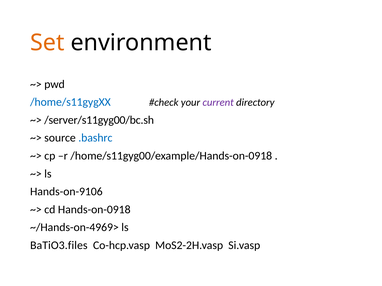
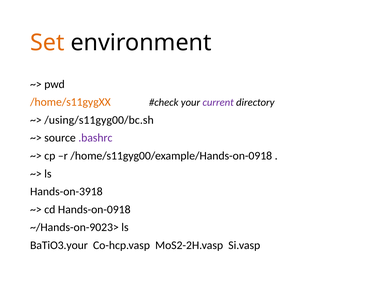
/home/s11gygXX colour: blue -> orange (70, 102)
/server/s11gyg00/bc.sh: /server/s11gyg00/bc.sh -> /using/s11gyg00/bc.sh (99, 120)
.bashrc colour: blue -> purple (95, 138)
Hands-on-9106: Hands-on-9106 -> Hands-on-3918 (66, 192)
~/Hands-on-4969>: ~/Hands-on-4969> -> ~/Hands-on-9023> (74, 228)
BaTiO3.files: BaTiO3.files -> BaTiO3.your (59, 246)
